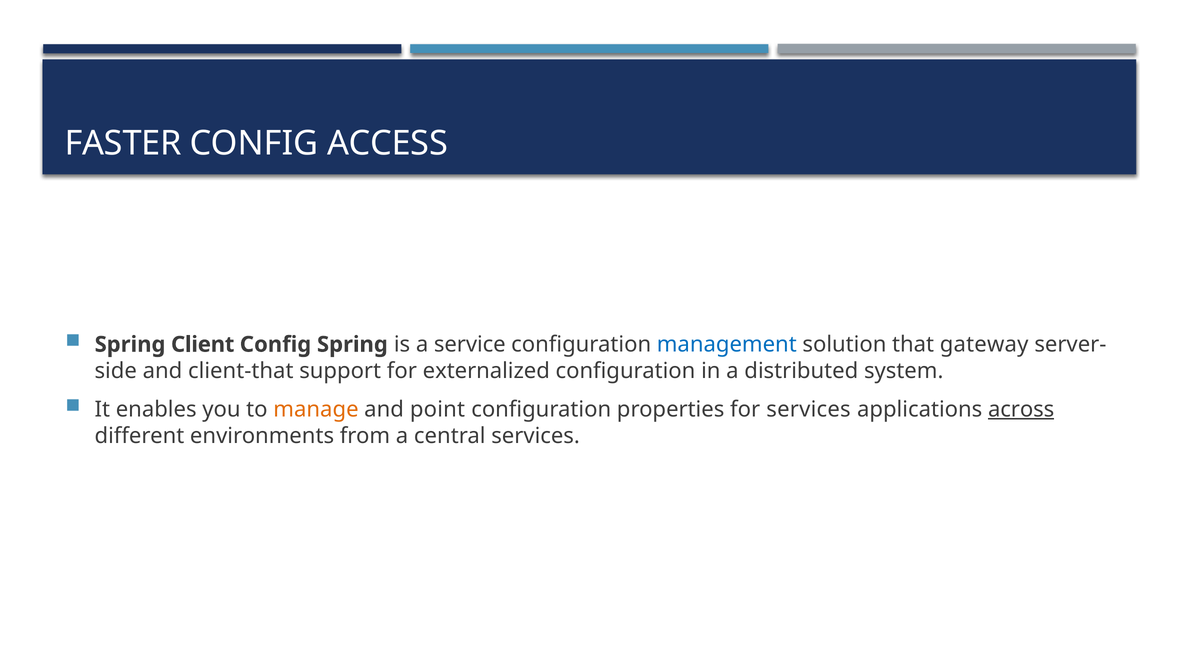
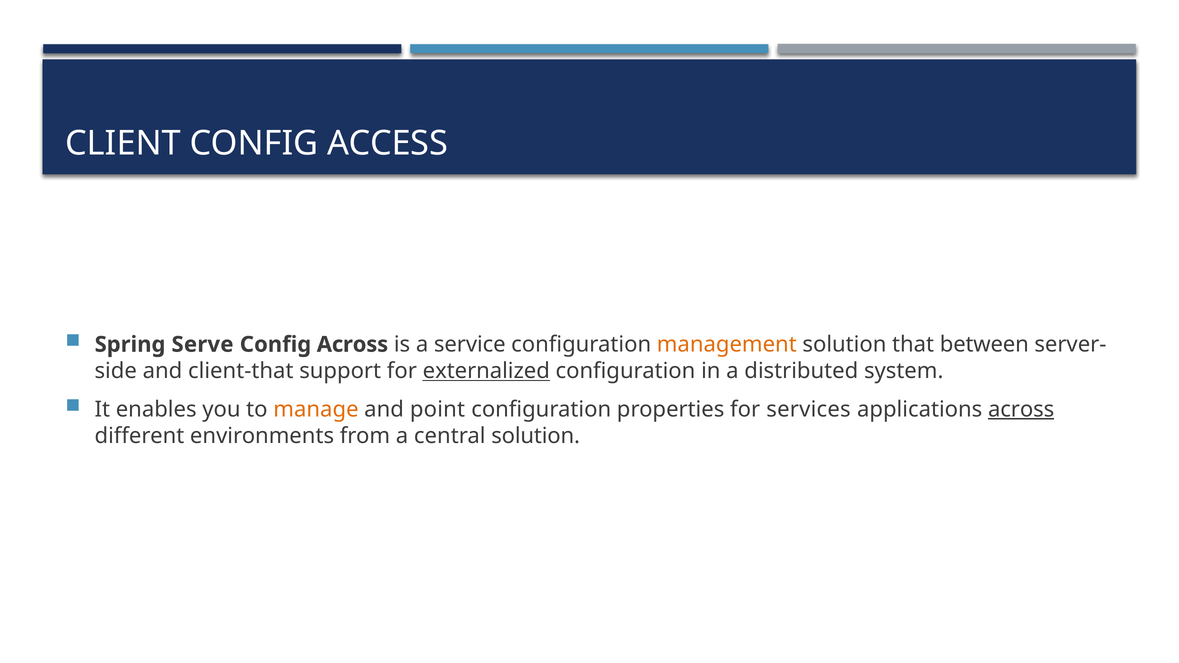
FASTER: FASTER -> CLIENT (123, 143)
Client: Client -> Serve (202, 345)
Config Spring: Spring -> Across (352, 345)
management colour: blue -> orange (727, 345)
gateway: gateway -> between (984, 345)
externalized underline: none -> present (486, 371)
central services: services -> solution (536, 436)
